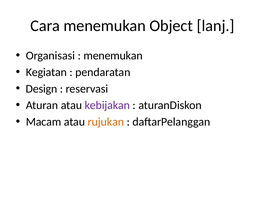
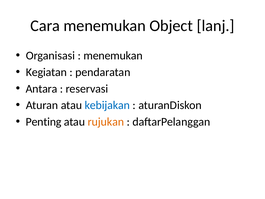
Design: Design -> Antara (42, 89)
kebijakan colour: purple -> blue (107, 105)
Macam: Macam -> Penting (44, 122)
